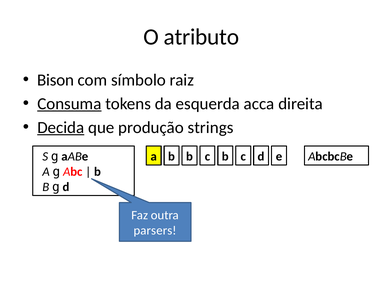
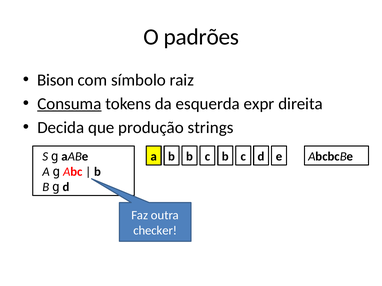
atributo: atributo -> padrões (201, 37)
acca: acca -> expr (259, 104)
Decida underline: present -> none (61, 128)
parsers: parsers -> checker (155, 231)
